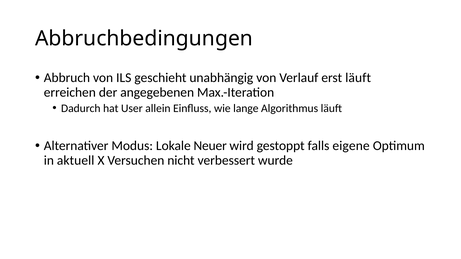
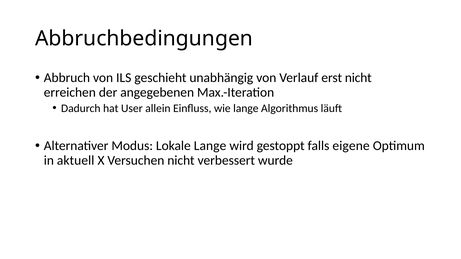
erst läuft: läuft -> nicht (358, 78)
Lokale Neuer: Neuer -> Lange (210, 146)
